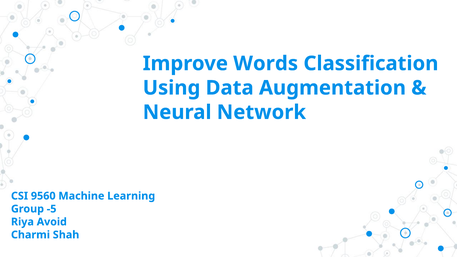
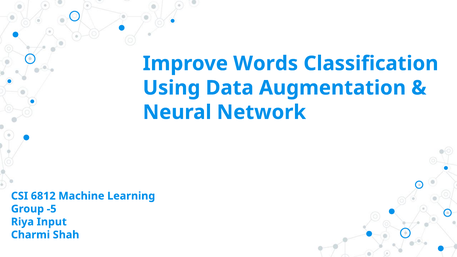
9560: 9560 -> 6812 (43, 196)
Avoid: Avoid -> Input (52, 222)
